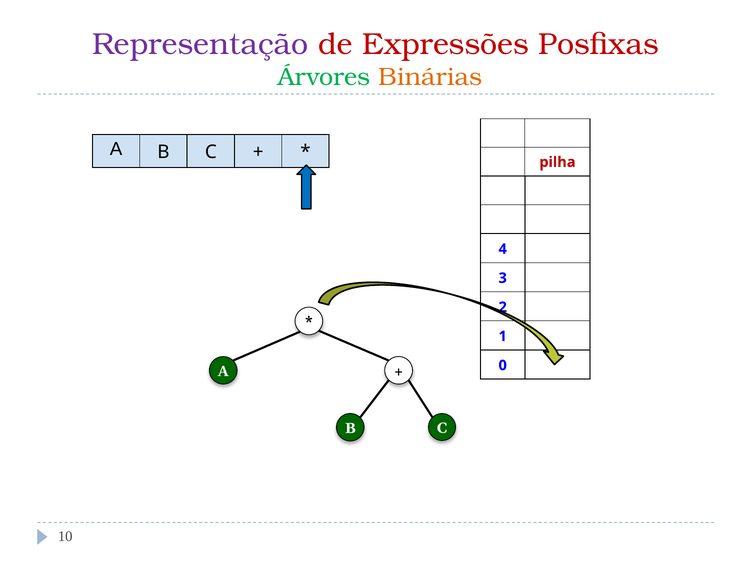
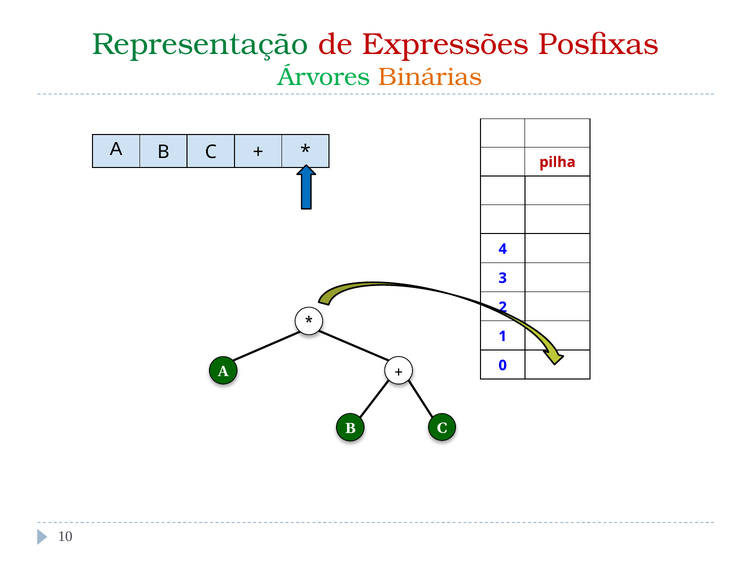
Representação colour: purple -> green (200, 44)
